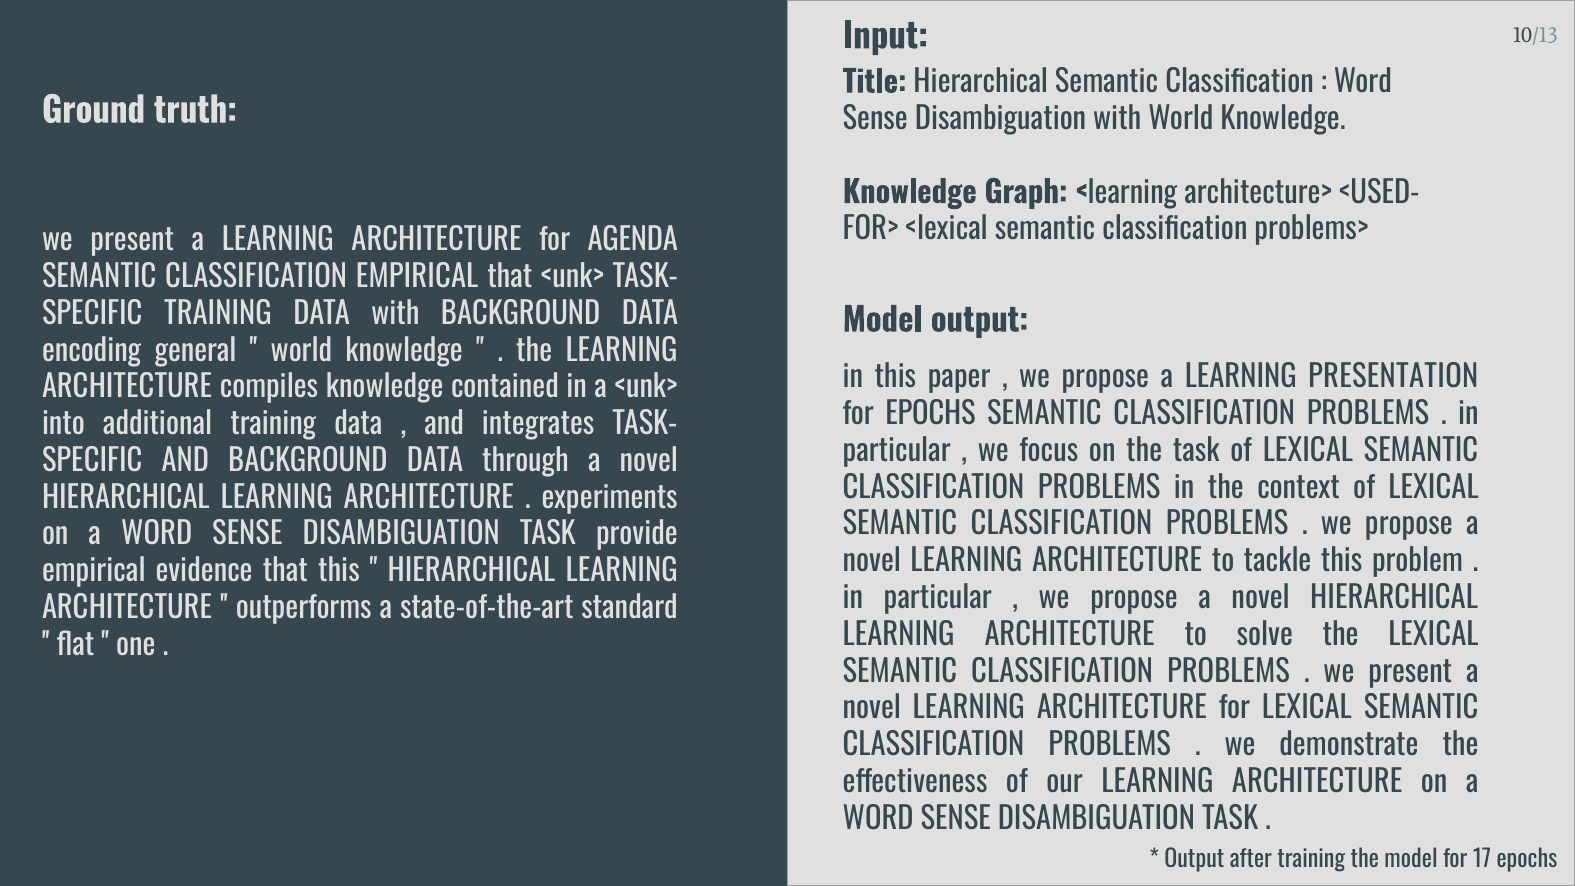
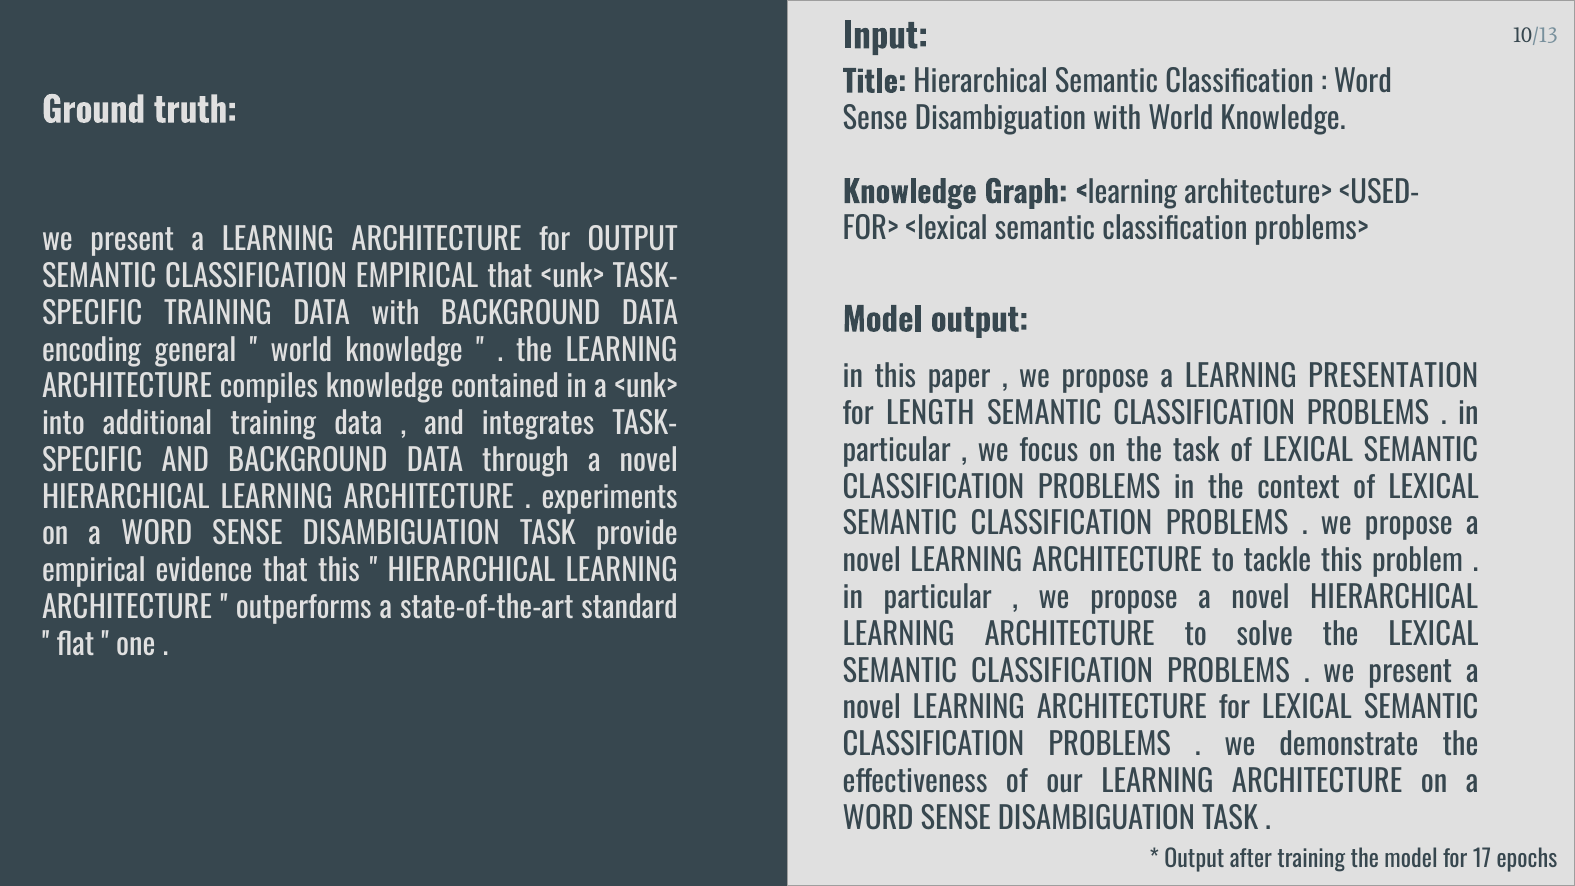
for AGENDA: AGENDA -> OUTPUT (633, 241)
for EPOCHS: EPOCHS -> LENGTH (930, 415)
